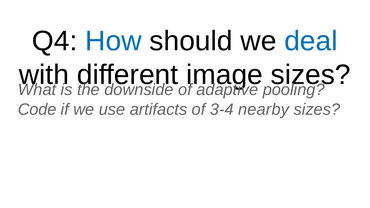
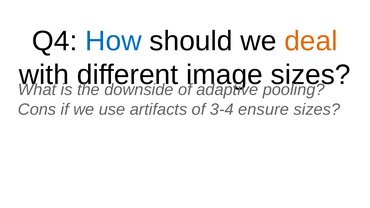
deal colour: blue -> orange (311, 41)
Code: Code -> Cons (37, 109)
nearby: nearby -> ensure (264, 109)
